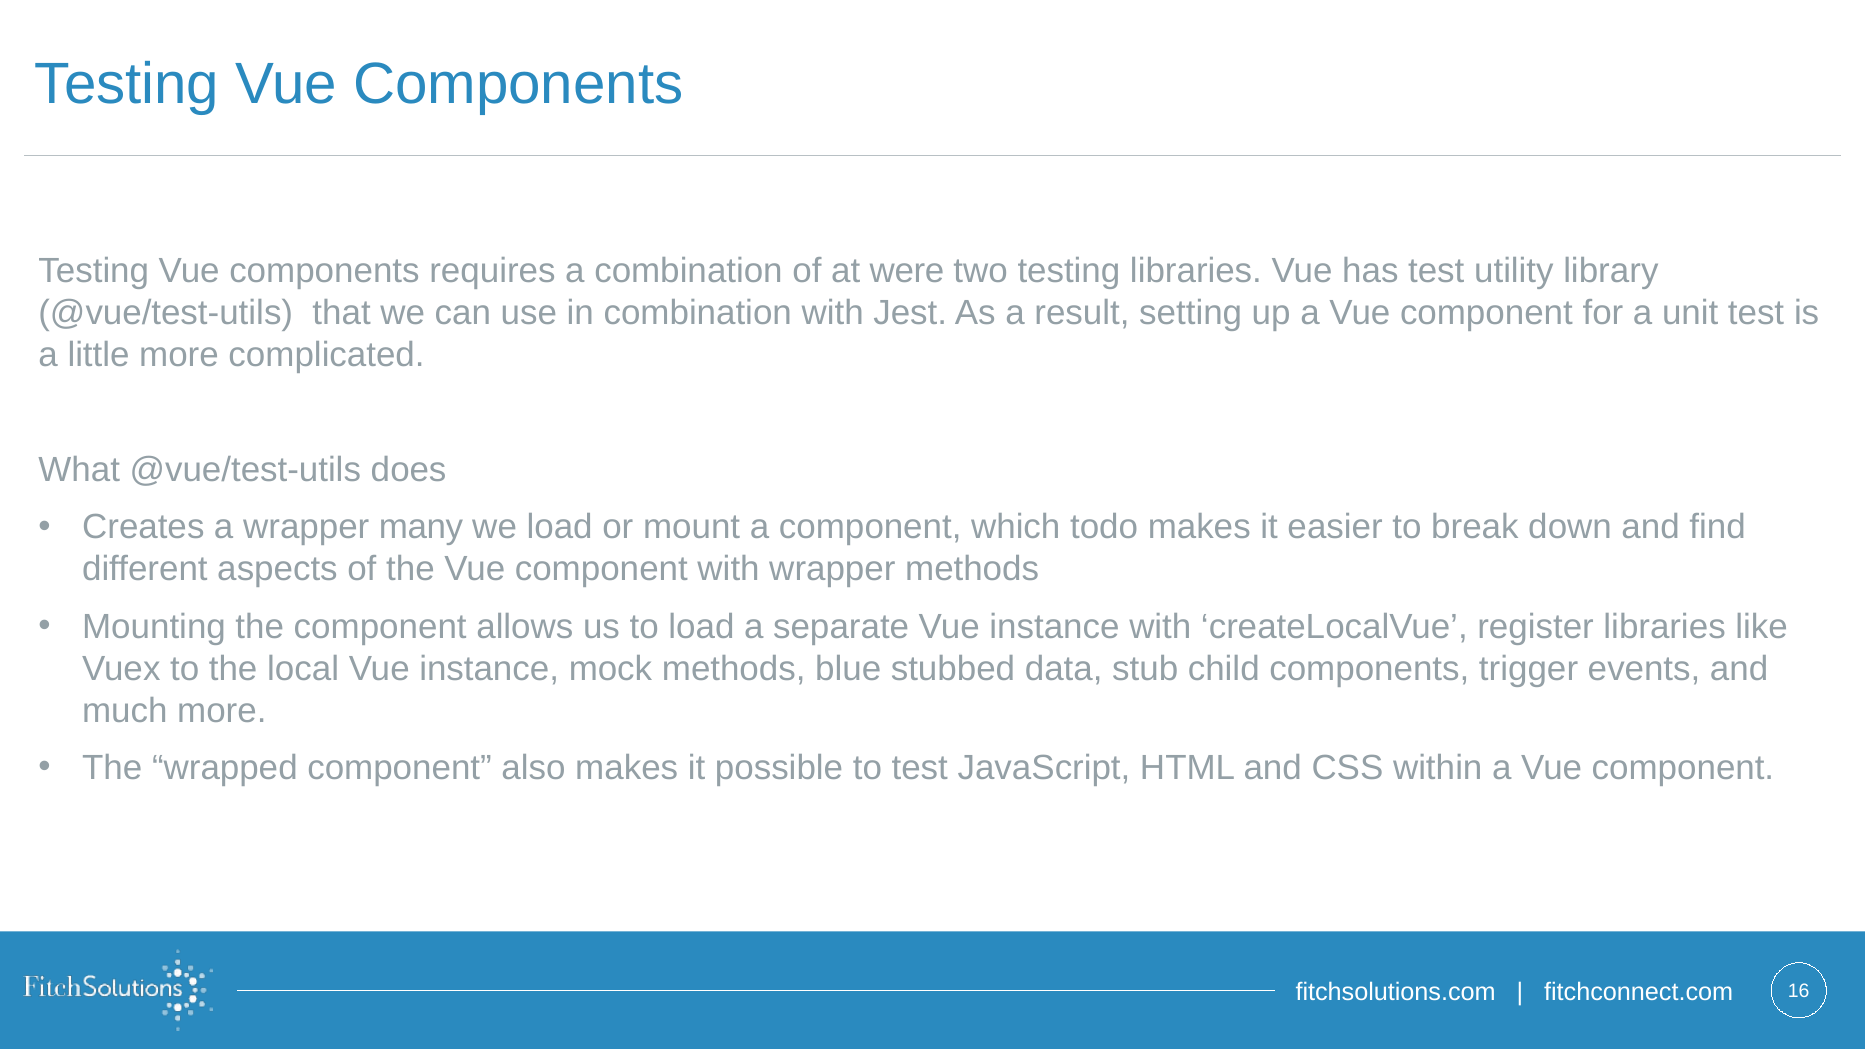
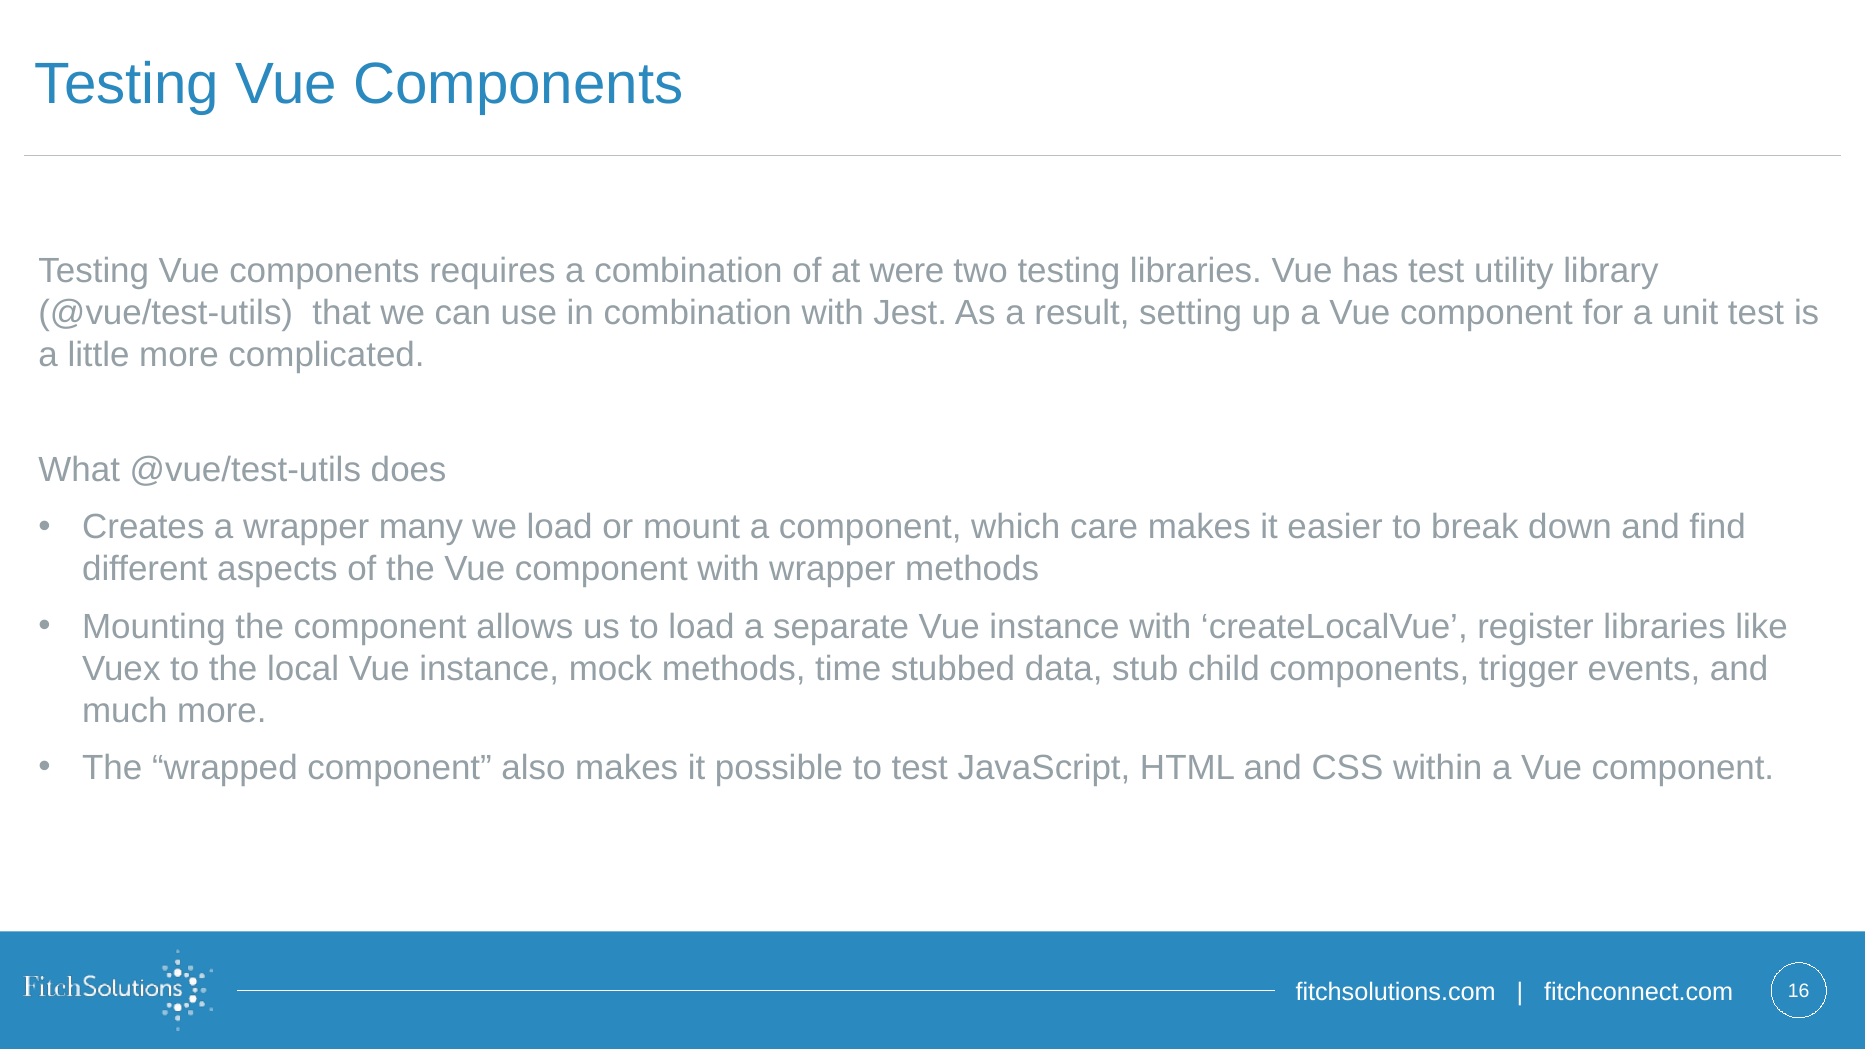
todo: todo -> care (1104, 527)
blue: blue -> time (848, 669)
